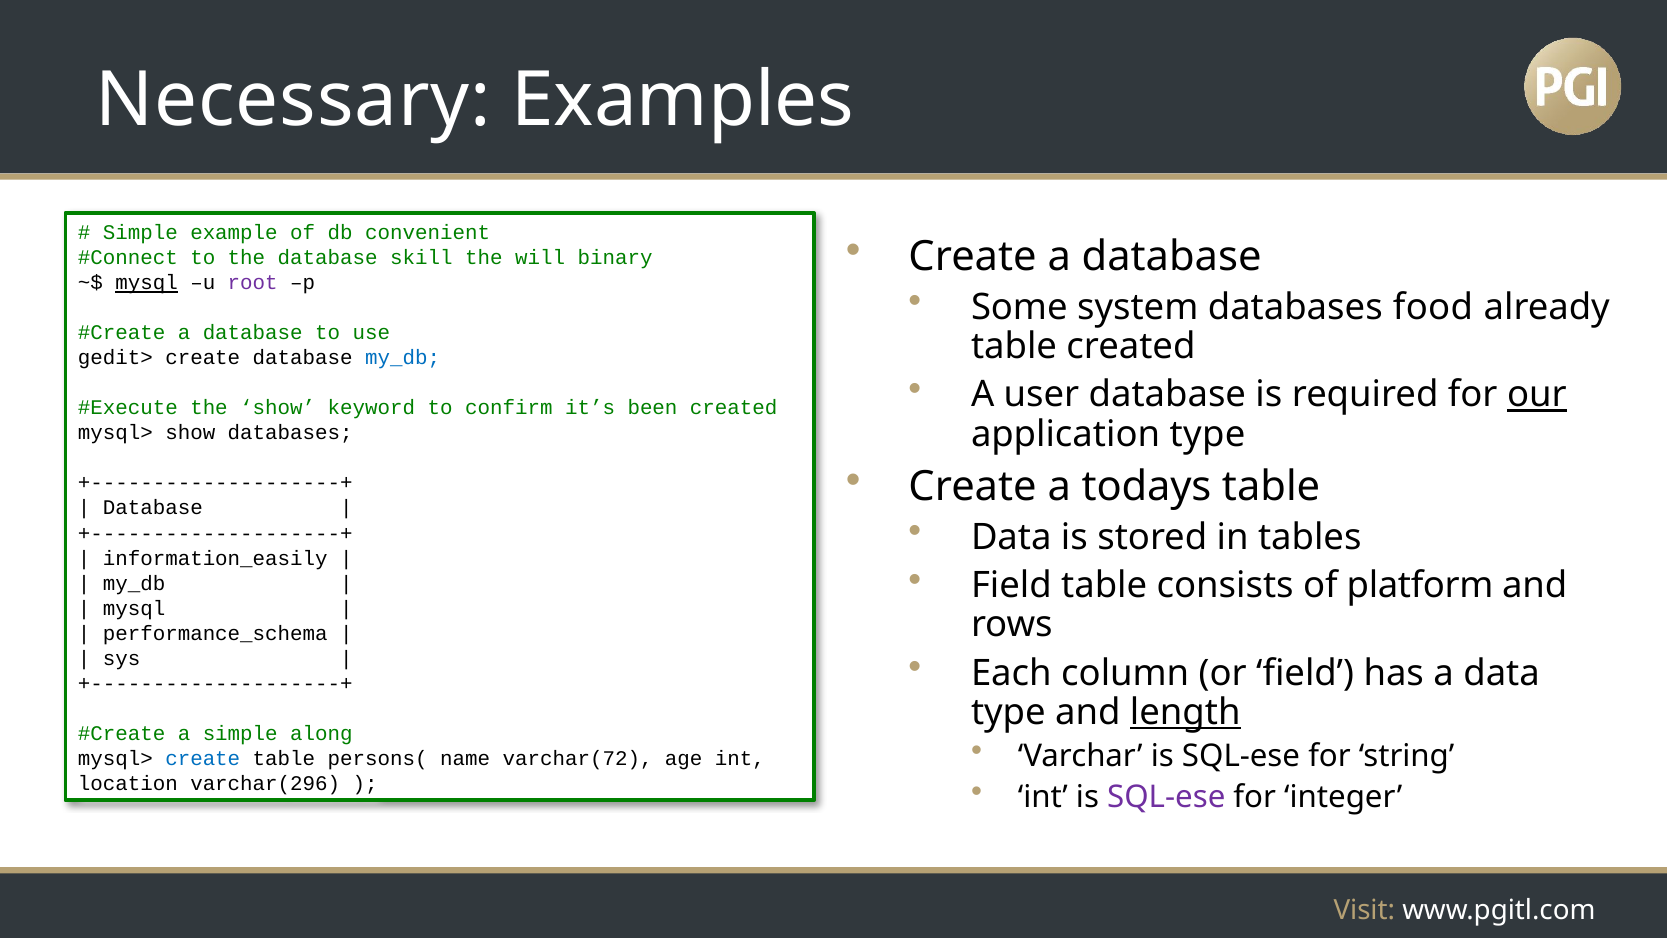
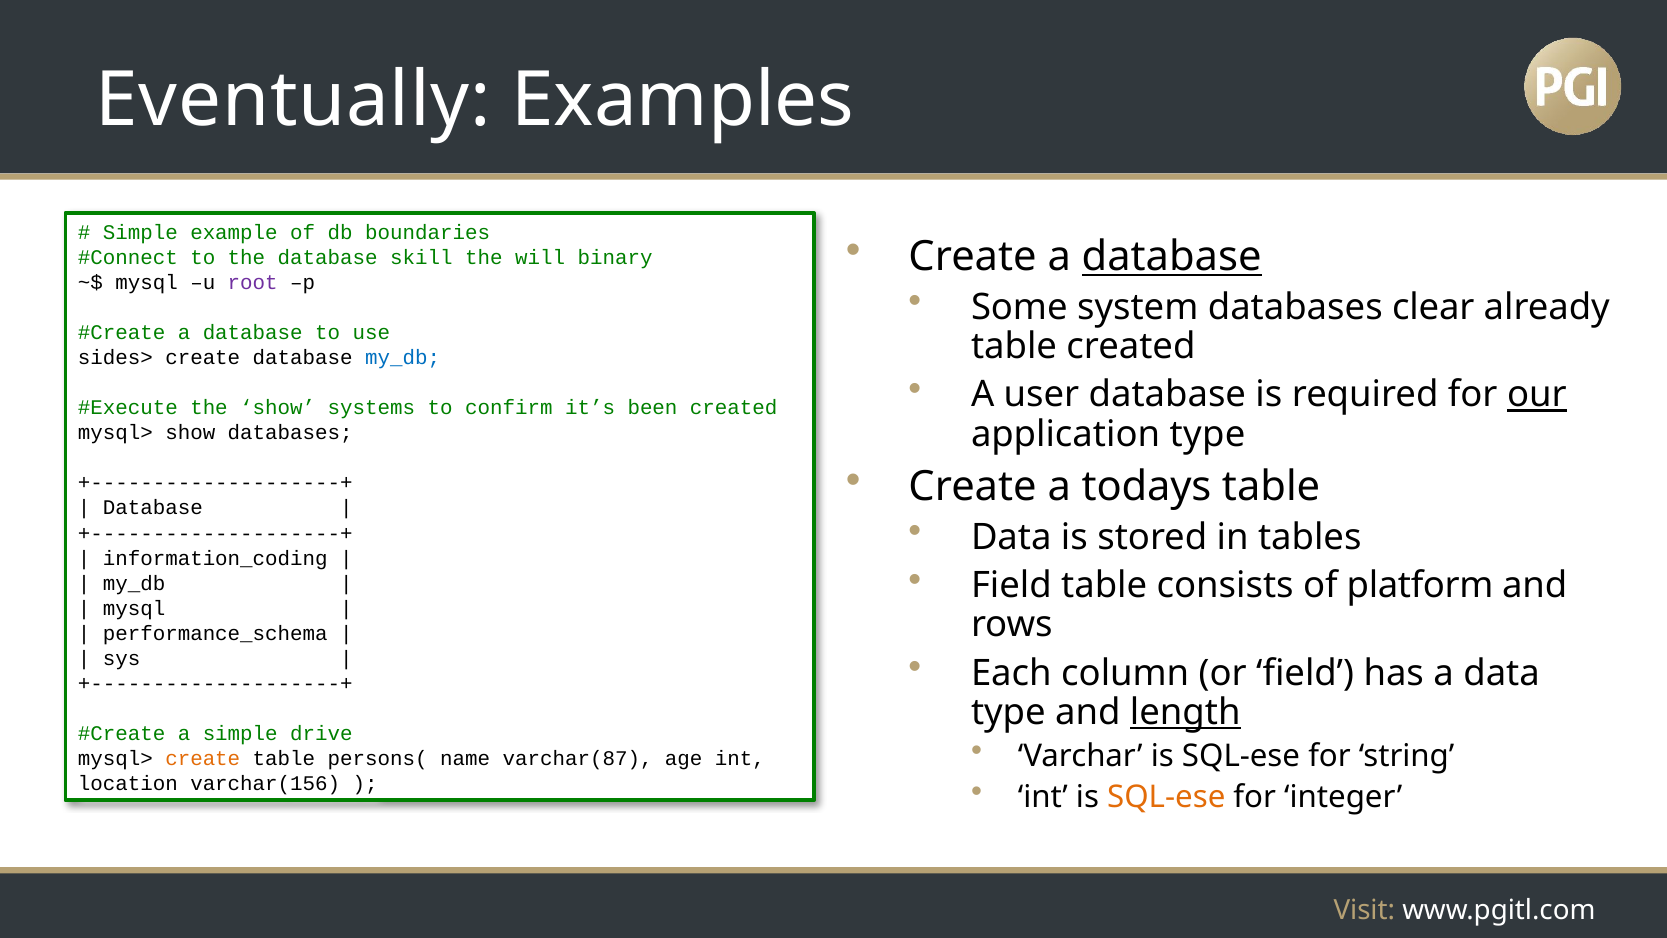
Necessary: Necessary -> Eventually (293, 101)
convenient: convenient -> boundaries (428, 233)
database underline: none -> present (1172, 257)
mysql underline: present -> none (147, 283)
food: food -> clear (1433, 307)
gedit>: gedit> -> sides> (115, 358)
keyword: keyword -> systems (371, 408)
information_easily: information_easily -> information_coding (215, 558)
along: along -> drive (321, 733)
create colour: blue -> orange (203, 758)
varchar(72: varchar(72 -> varchar(87 (578, 758)
varchar(296: varchar(296 -> varchar(156 (265, 783)
SQL-ese colour: purple -> orange (1166, 797)
